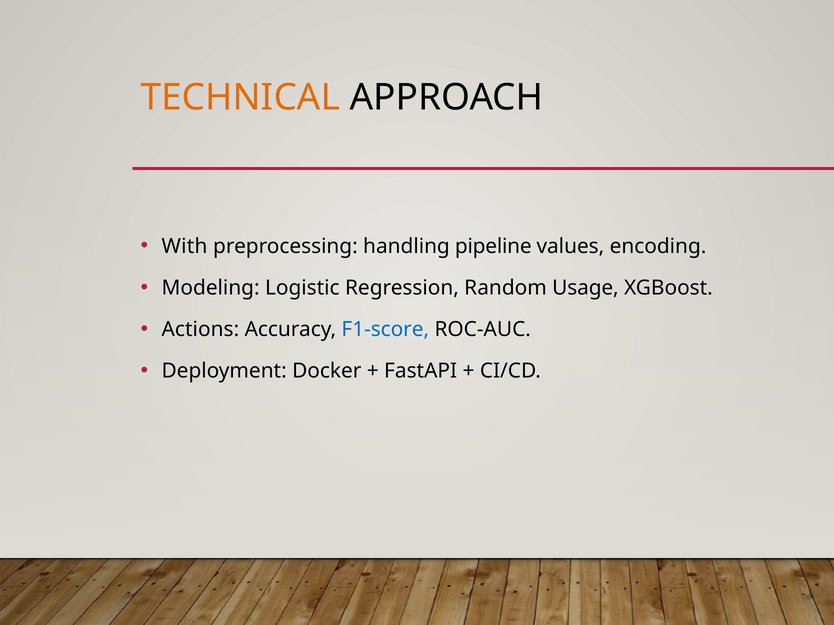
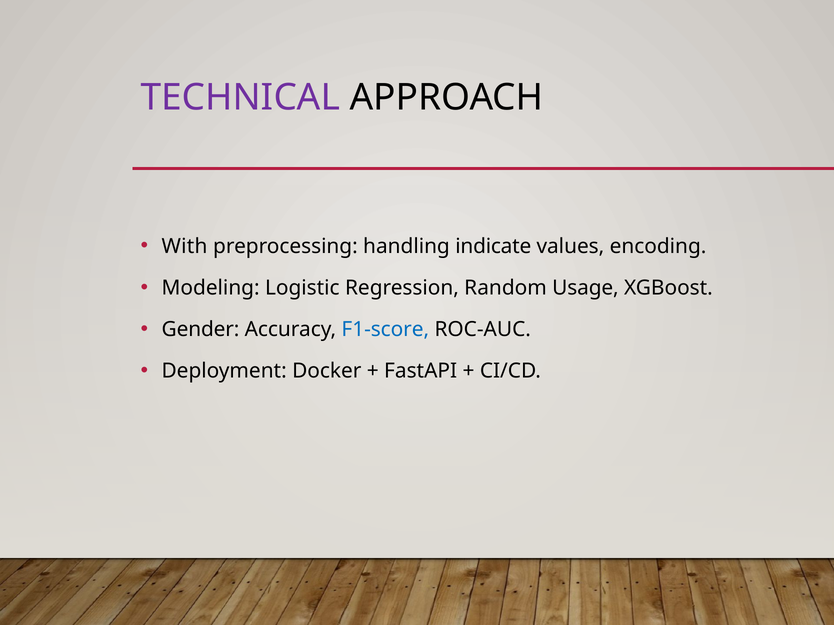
TECHNICAL colour: orange -> purple (240, 97)
pipeline: pipeline -> indicate (493, 246)
Actions: Actions -> Gender (200, 330)
